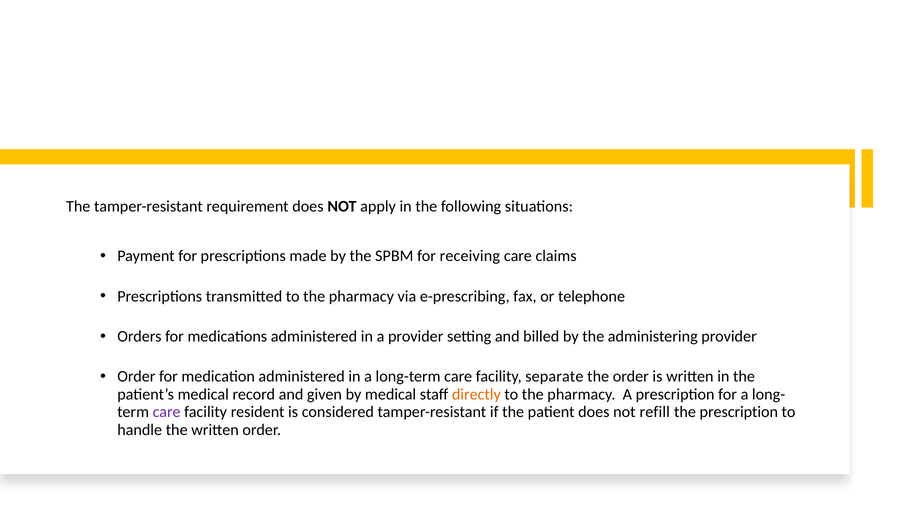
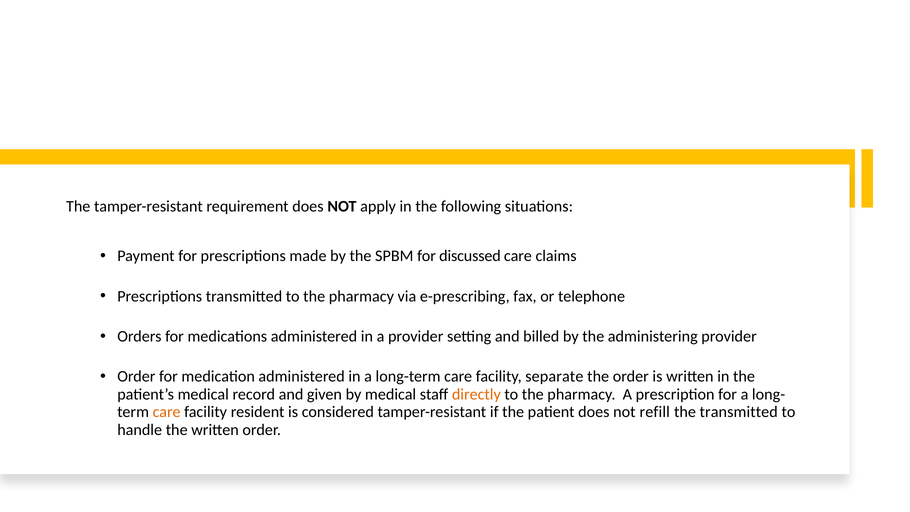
receiving: receiving -> discussed (470, 256)
care colour: purple -> orange (167, 412)
the prescription: prescription -> transmitted (739, 412)
